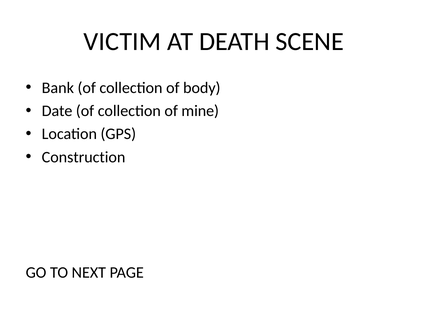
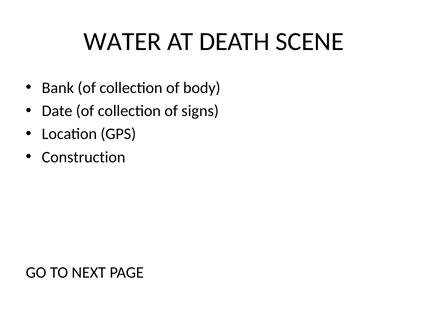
VICTIM: VICTIM -> WATER (123, 41)
mine: mine -> signs (200, 111)
